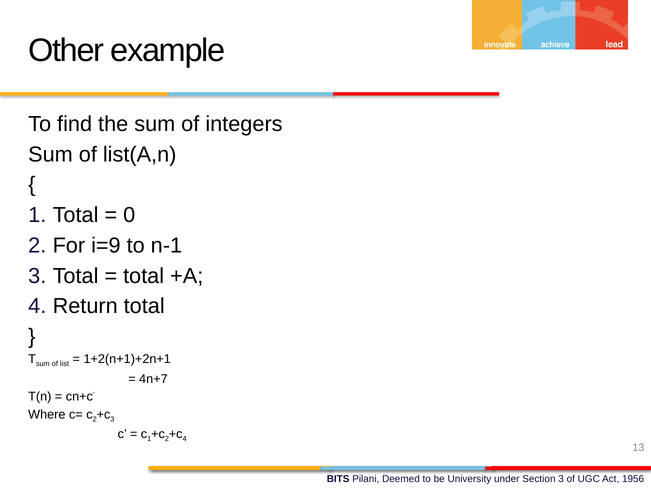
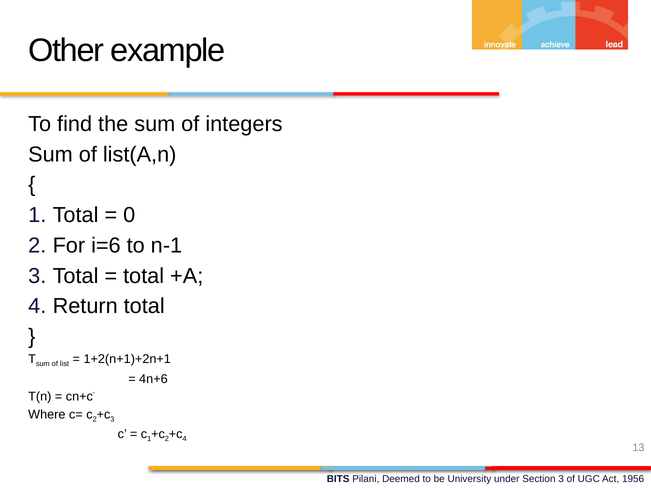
i=9: i=9 -> i=6 (106, 246)
4n+7: 4n+7 -> 4n+6 (153, 379)
